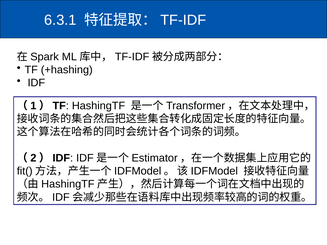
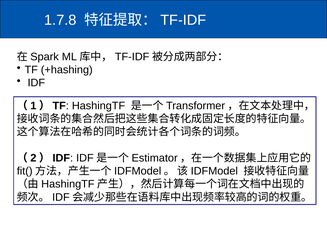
6.3.1: 6.3.1 -> 1.7.8 (60, 20)
